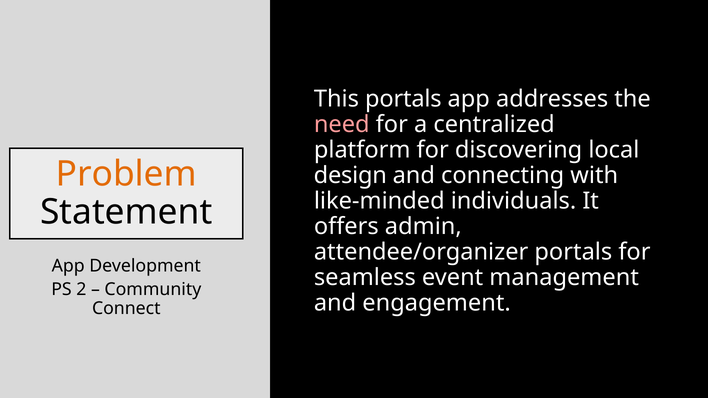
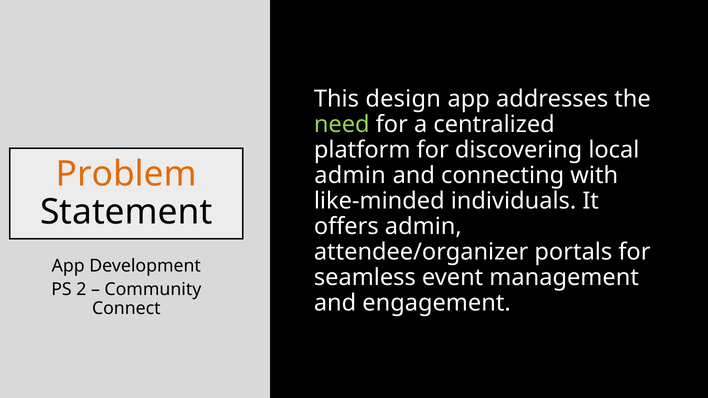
This portals: portals -> design (403, 99)
need colour: pink -> light green (342, 124)
design: design -> admin (350, 175)
